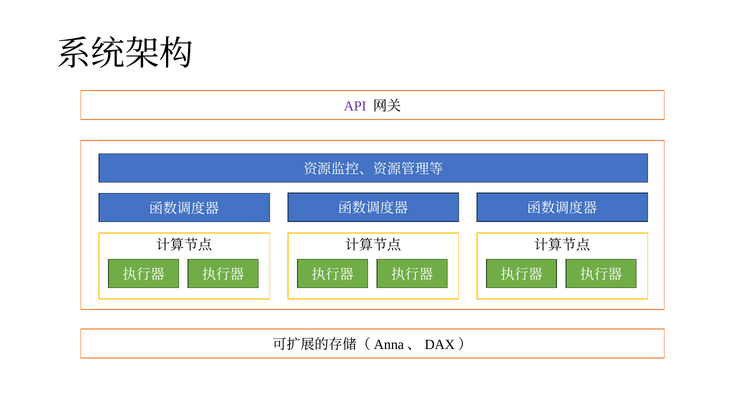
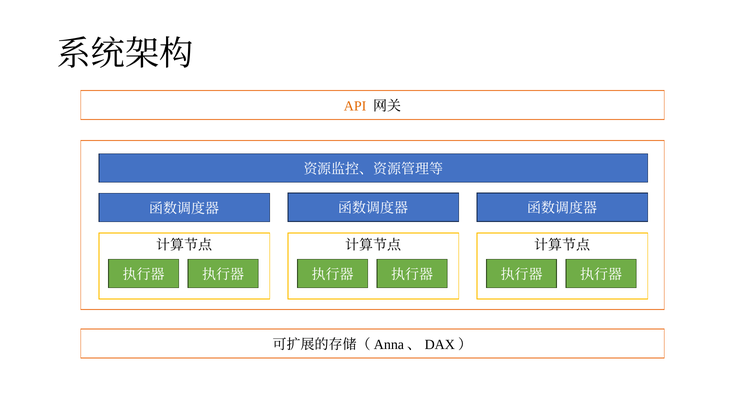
API colour: purple -> orange (355, 106)
